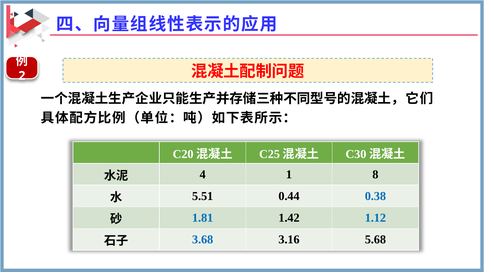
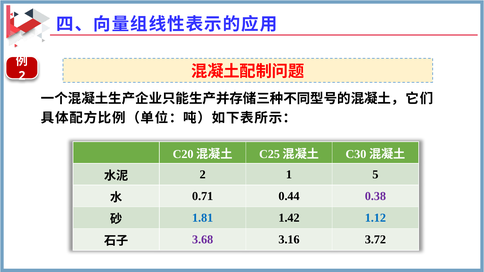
4: 4 -> 2 (203, 175)
8: 8 -> 5 (375, 175)
5.51: 5.51 -> 0.71 (203, 196)
0.38 colour: blue -> purple (375, 196)
3.68 colour: blue -> purple (203, 240)
5.68: 5.68 -> 3.72 (375, 240)
